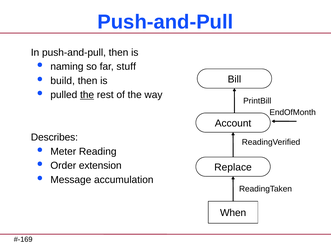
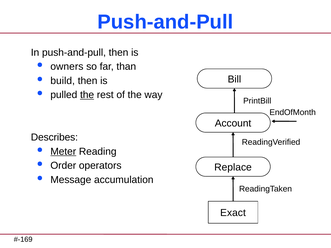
naming: naming -> owners (67, 67)
stuff: stuff -> than (126, 67)
Meter underline: none -> present (63, 152)
extension: extension -> operators (100, 166)
When: When -> Exact (233, 213)
